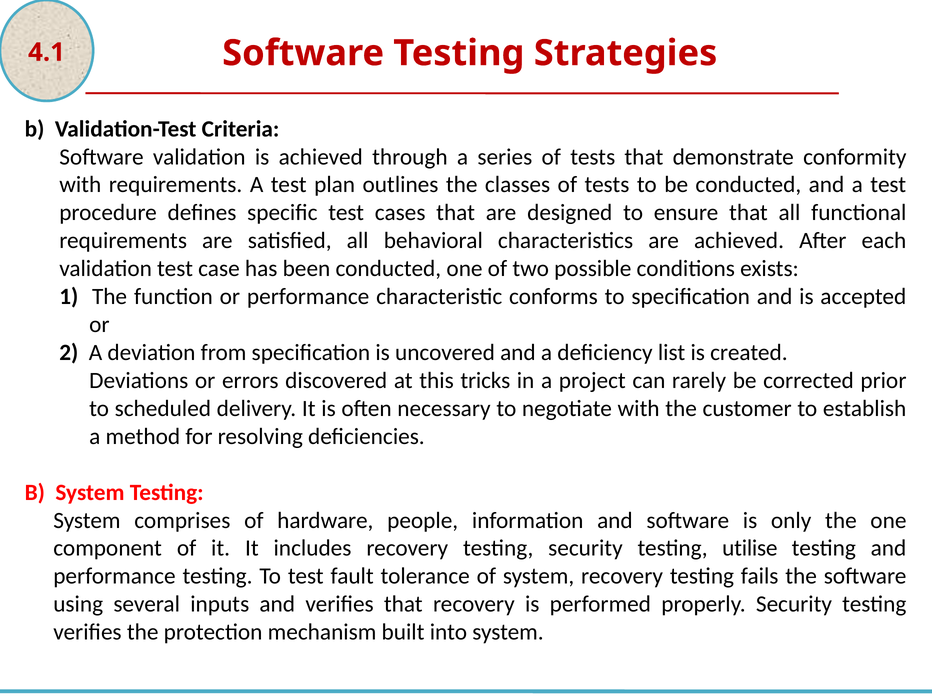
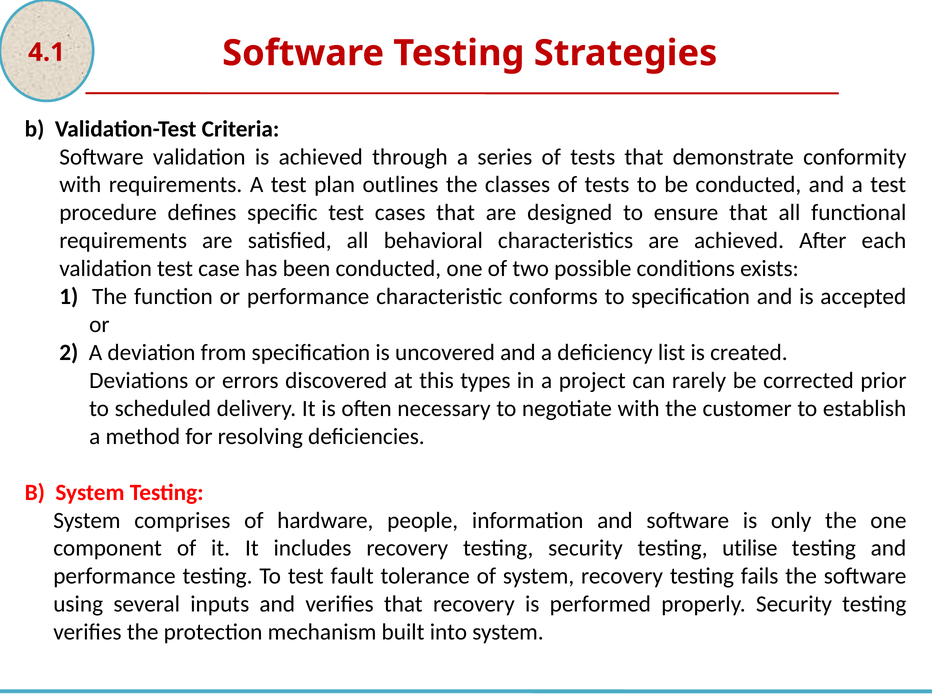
tricks: tricks -> types (485, 381)
